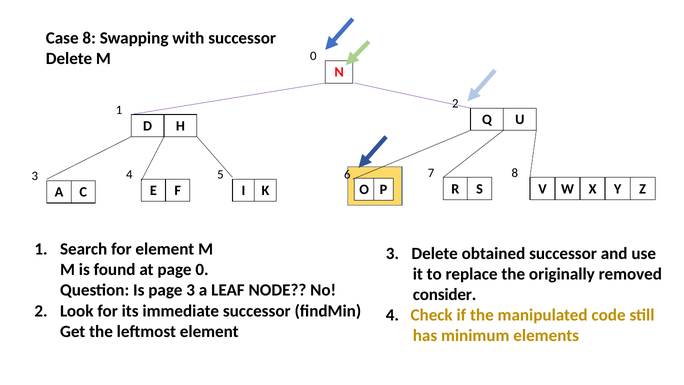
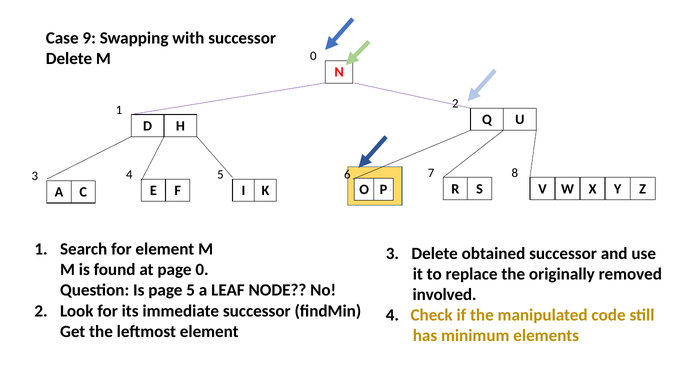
Case 8: 8 -> 9 (89, 38)
page 3: 3 -> 5 (191, 290)
consider: consider -> involved (445, 294)
